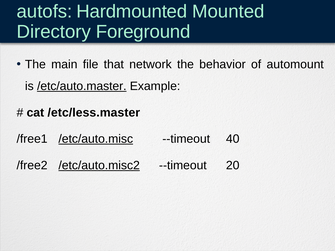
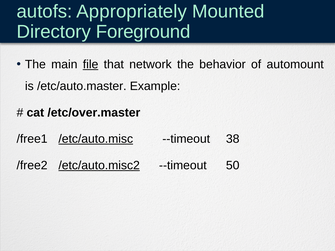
Hardmounted: Hardmounted -> Appropriately (132, 12)
file underline: none -> present (91, 64)
/etc/auto.master underline: present -> none (82, 86)
/etc/less.master: /etc/less.master -> /etc/over.master (94, 113)
40: 40 -> 38 (233, 139)
20: 20 -> 50 (233, 166)
